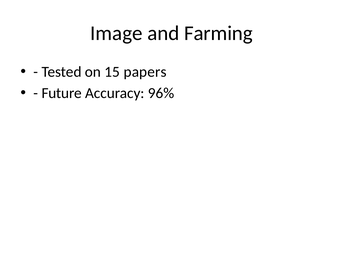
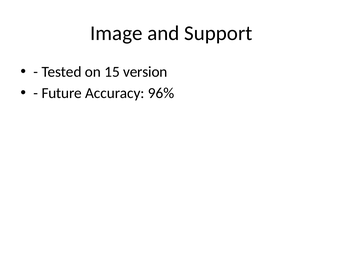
Farming: Farming -> Support (218, 33)
papers: papers -> version (145, 72)
